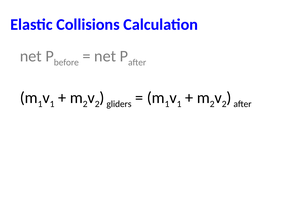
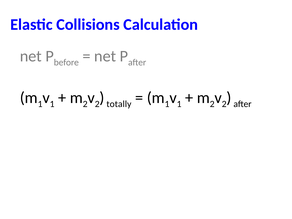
gliders: gliders -> totally (119, 104)
